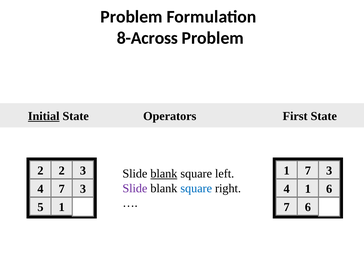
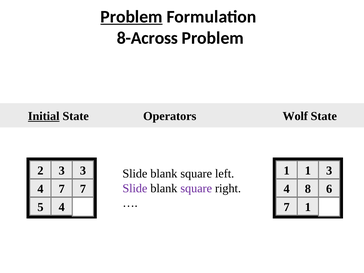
Problem underline: none -> present (131, 17)
First: First -> Wolf (295, 116)
2 2: 2 -> 3 (62, 171)
1 7: 7 -> 1 (308, 171)
blank underline: present -> none (164, 174)
square colour: blue -> purple (196, 188)
4 7 3: 3 -> 7 (83, 189)
4 1: 1 -> 8 (308, 189)
5 1: 1 -> 4 (62, 207)
7 6: 6 -> 1 (308, 207)
